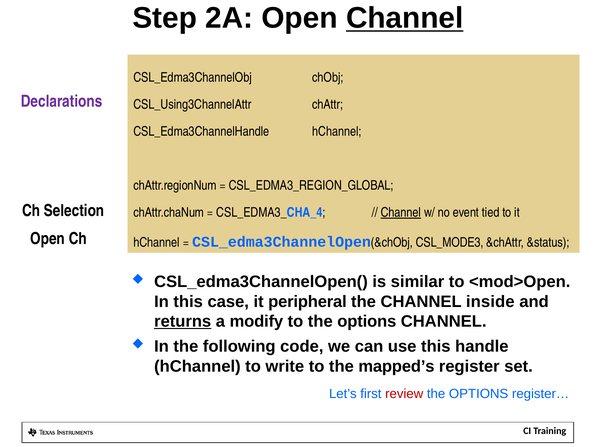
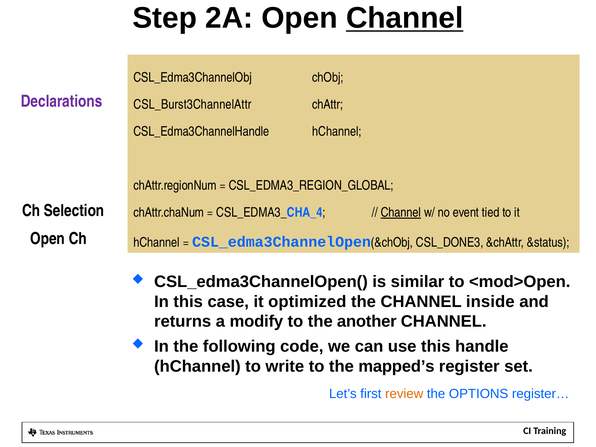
CSL_Using3ChannelAttr: CSL_Using3ChannelAttr -> CSL_Burst3ChannelAttr (192, 105)
CSL_MODE3: CSL_MODE3 -> CSL_DONE3 (450, 243)
peripheral: peripheral -> optimized (307, 302)
returns underline: present -> none (183, 322)
to the options: options -> another (367, 322)
review colour: red -> orange (404, 394)
